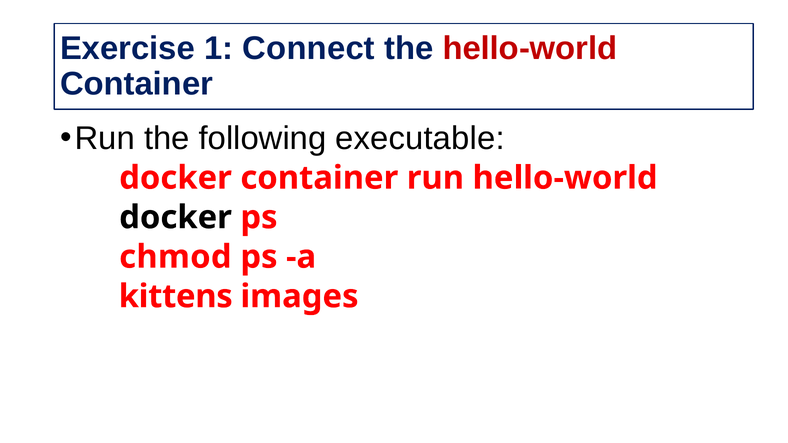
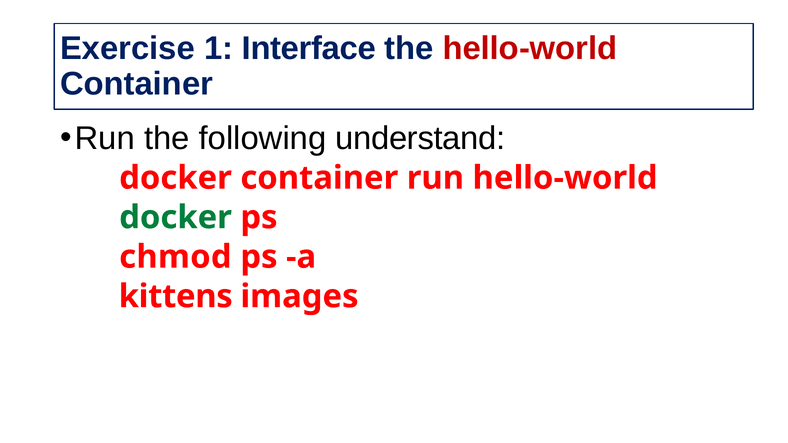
Connect: Connect -> Interface (309, 48)
executable: executable -> understand (420, 138)
docker colour: black -> green (176, 218)
